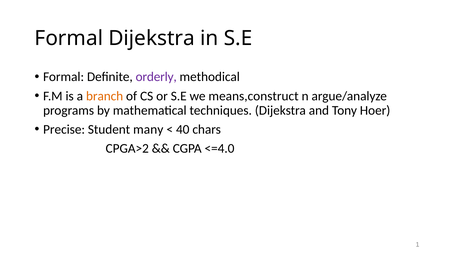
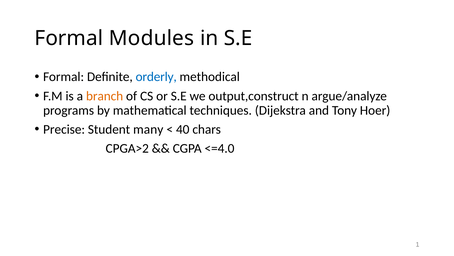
Formal Dijekstra: Dijekstra -> Modules (152, 38)
orderly colour: purple -> blue (156, 77)
means,construct: means,construct -> output,construct (254, 96)
